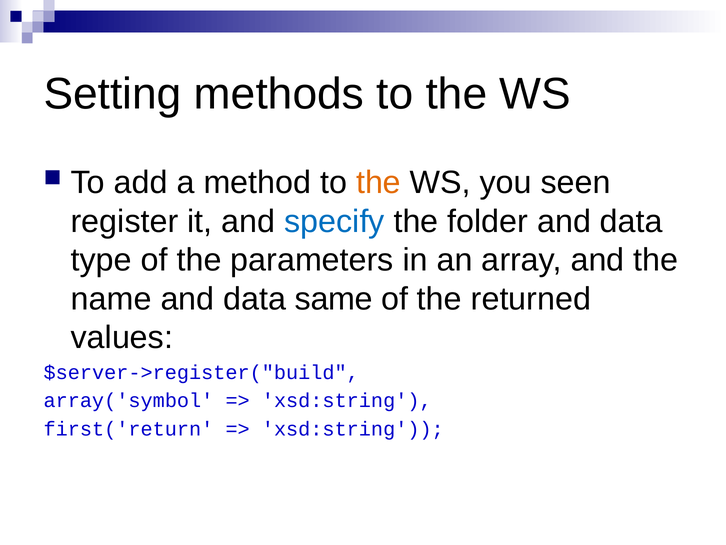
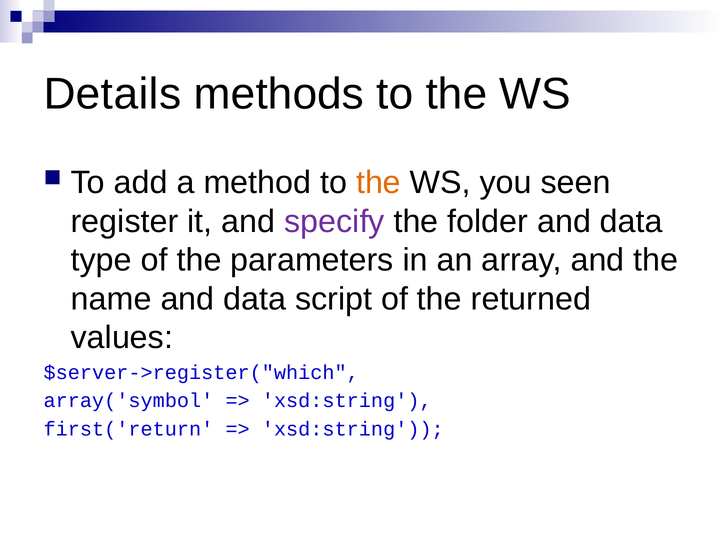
Setting: Setting -> Details (112, 94)
specify colour: blue -> purple (334, 221)
same: same -> script (334, 299)
$server->register("build: $server->register("build -> $server->register("which (201, 372)
